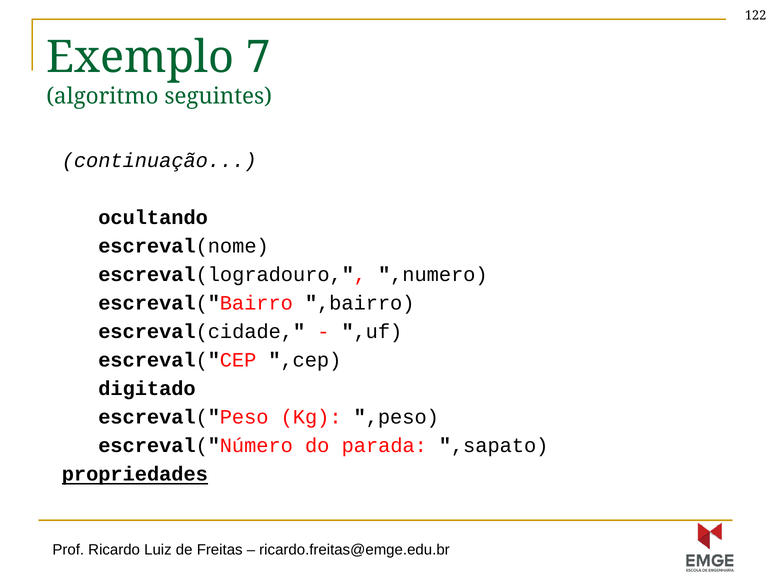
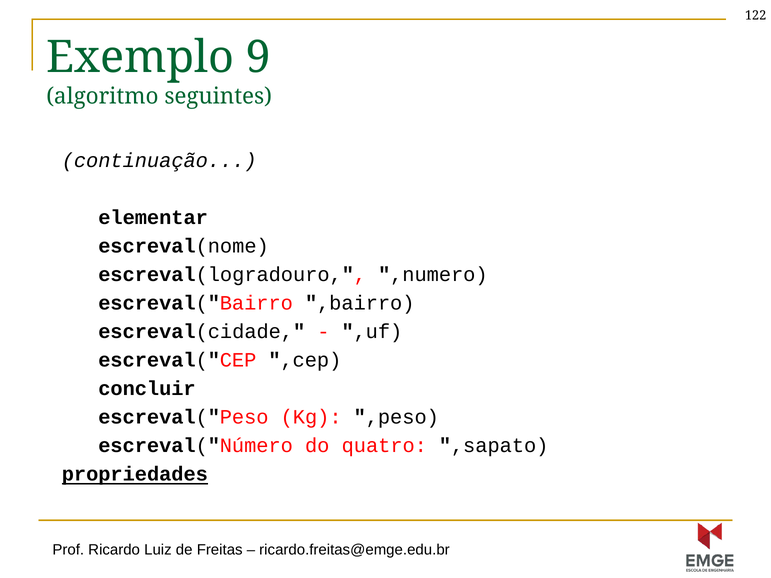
7: 7 -> 9 (259, 57)
ocultando: ocultando -> elementar (153, 218)
digitado: digitado -> concluir (147, 389)
parada: parada -> quatro (384, 446)
